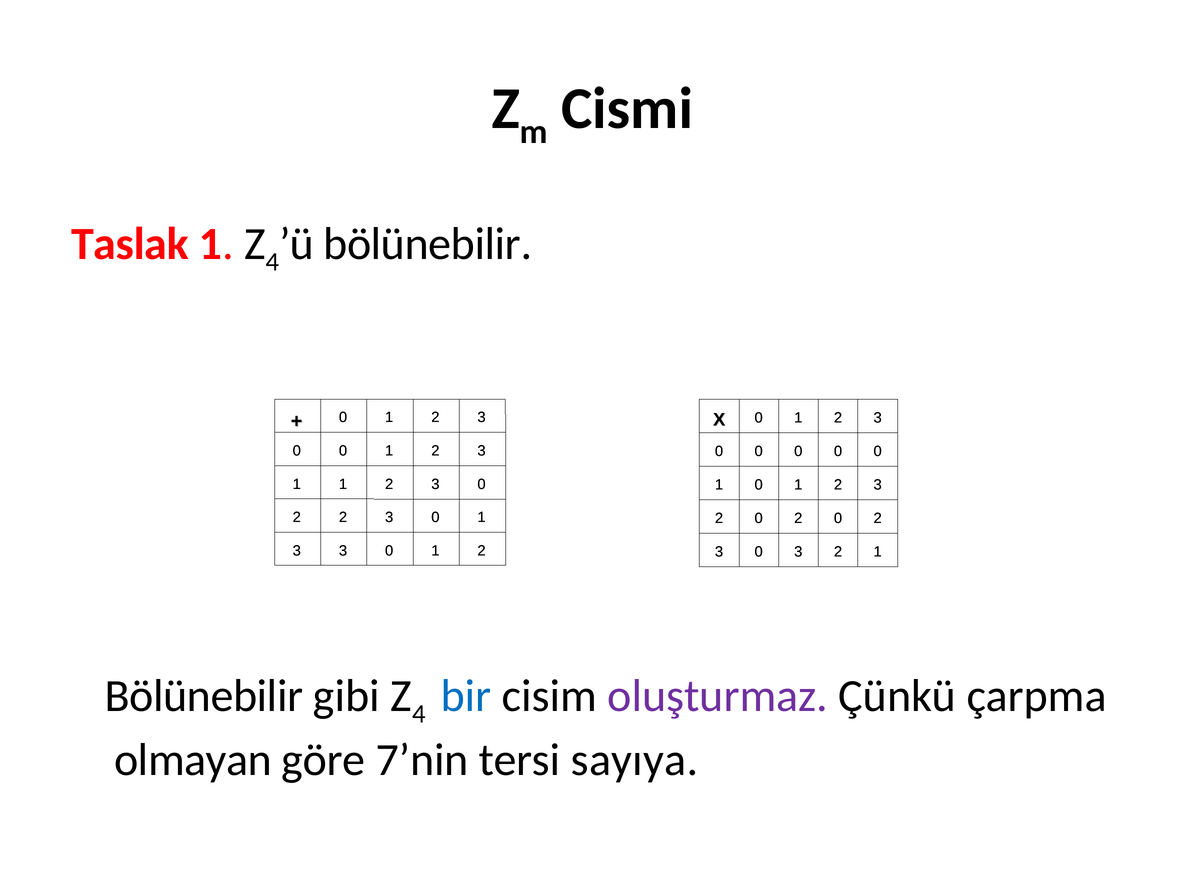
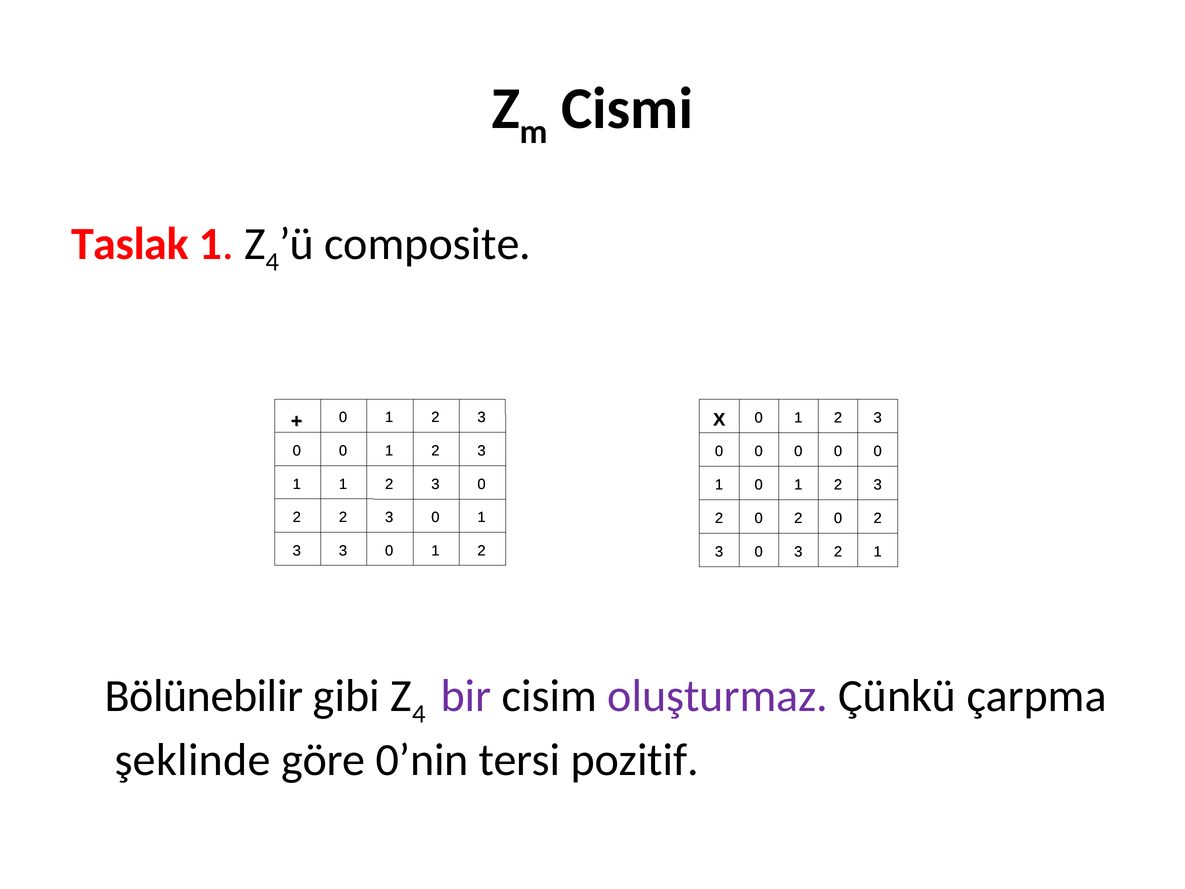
bölünebilir: bölünebilir -> composite (428, 244)
bir colour: blue -> purple (466, 696)
olmayan: olmayan -> şeklinde (193, 760)
7’nin: 7’nin -> 0’nin (422, 760)
sayıya: sayıya -> pozitif (635, 760)
